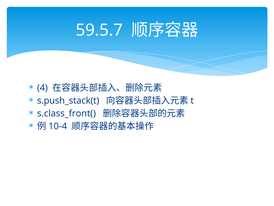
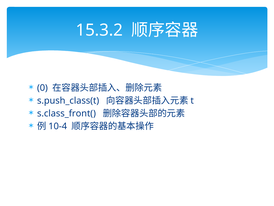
59.5.7: 59.5.7 -> 15.3.2 (99, 30)
4: 4 -> 0 (42, 88)
s.push_stack(t: s.push_stack(t -> s.push_class(t (68, 100)
